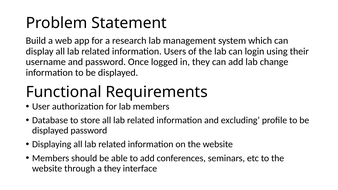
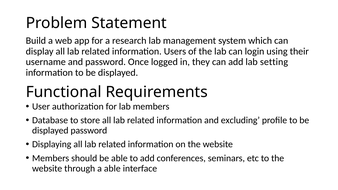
change: change -> setting (274, 62)
a they: they -> able (112, 169)
